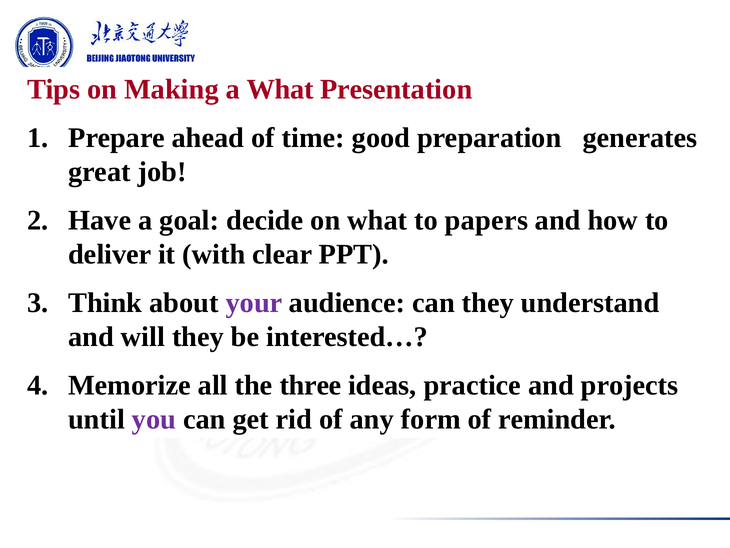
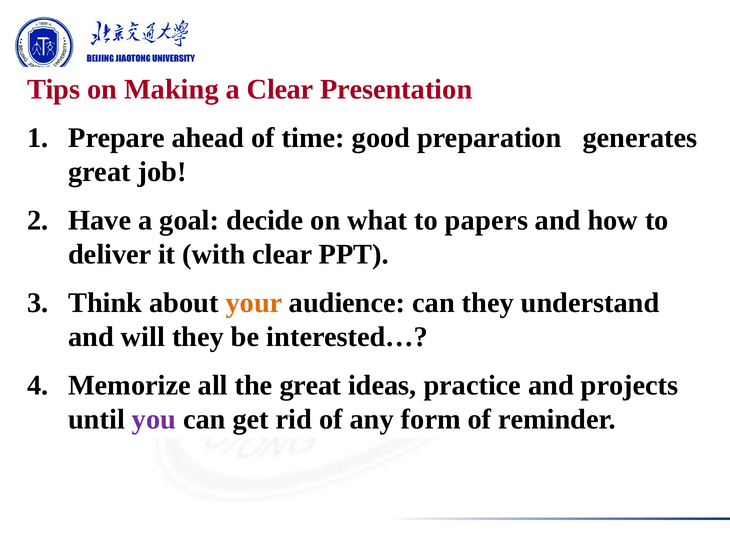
a What: What -> Clear (280, 89)
your colour: purple -> orange (254, 303)
the three: three -> great (310, 385)
